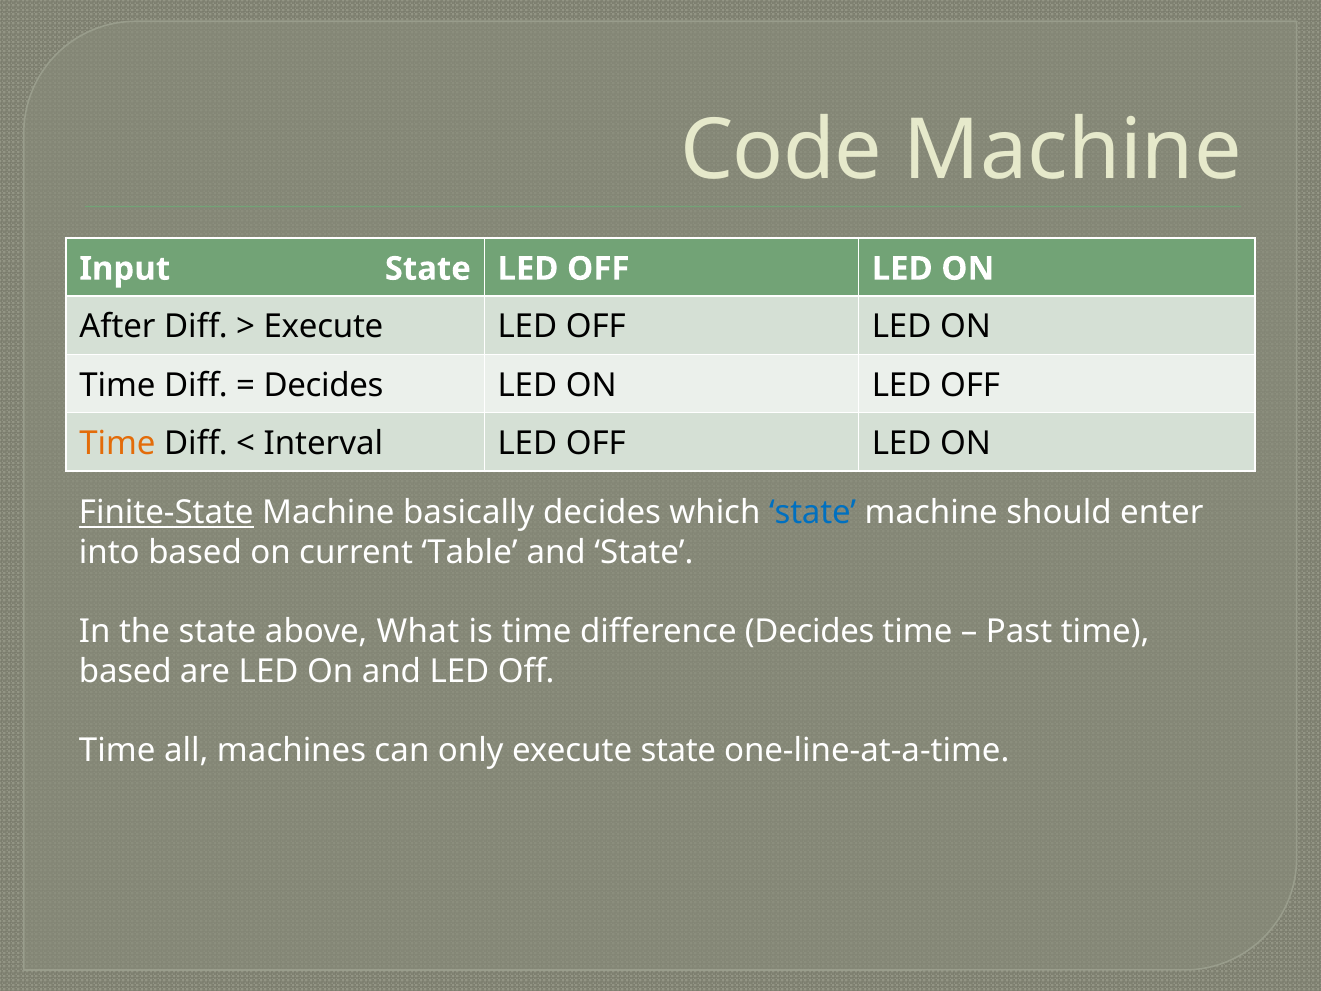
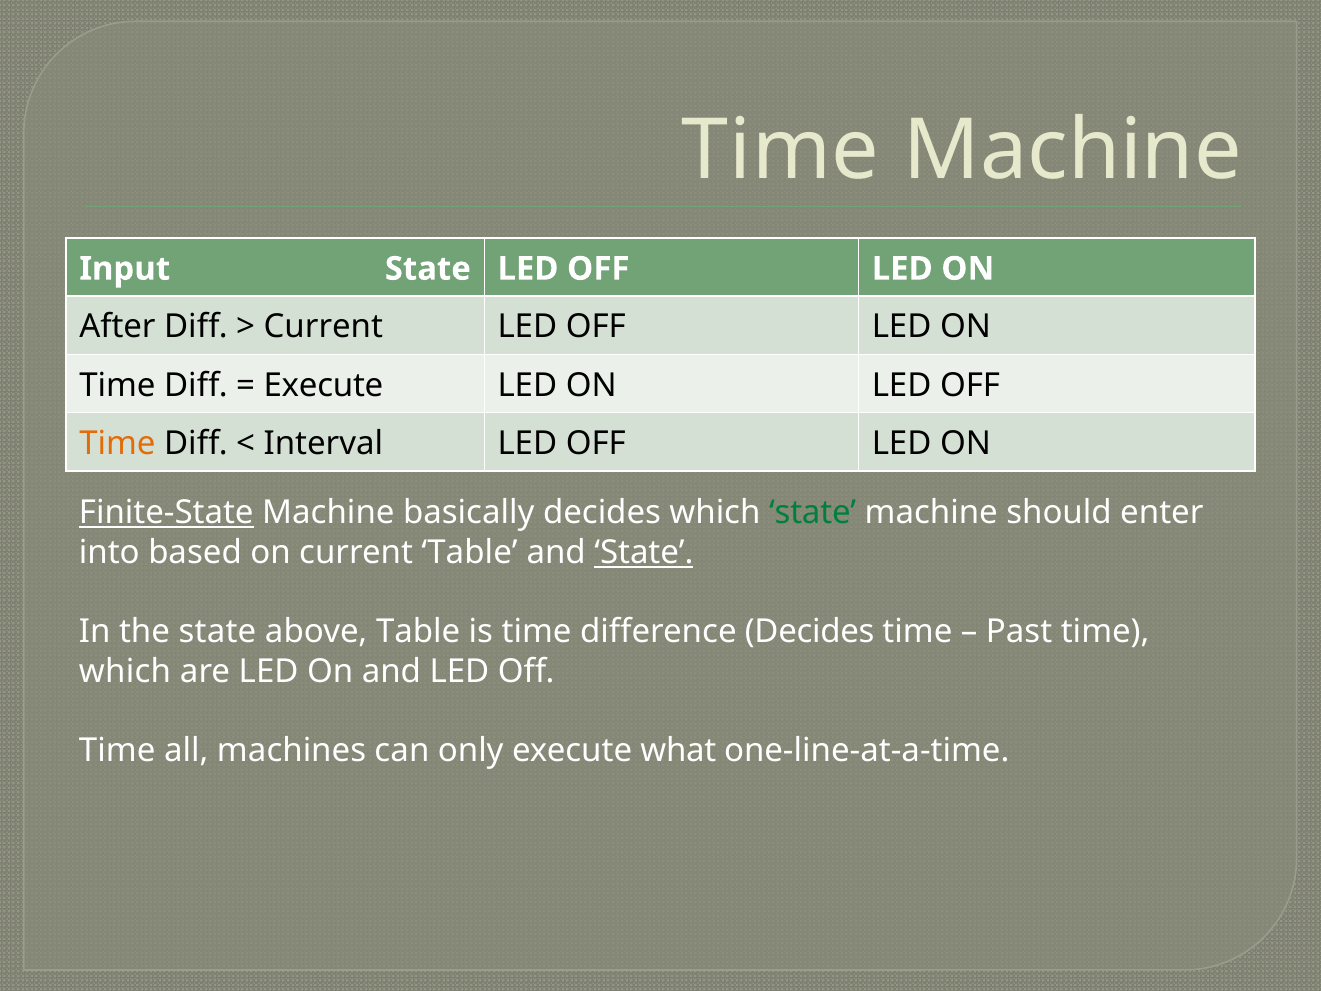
Code: Code -> Time (781, 150)
Execute: Execute -> Current (323, 327)
Decides: Decides -> Execute (323, 385)
state colour: blue -> green (813, 513)
State underline: none -> present (644, 553)
above What: What -> Table (418, 632)
based: based -> which (125, 671)
execute state: state -> what (678, 751)
